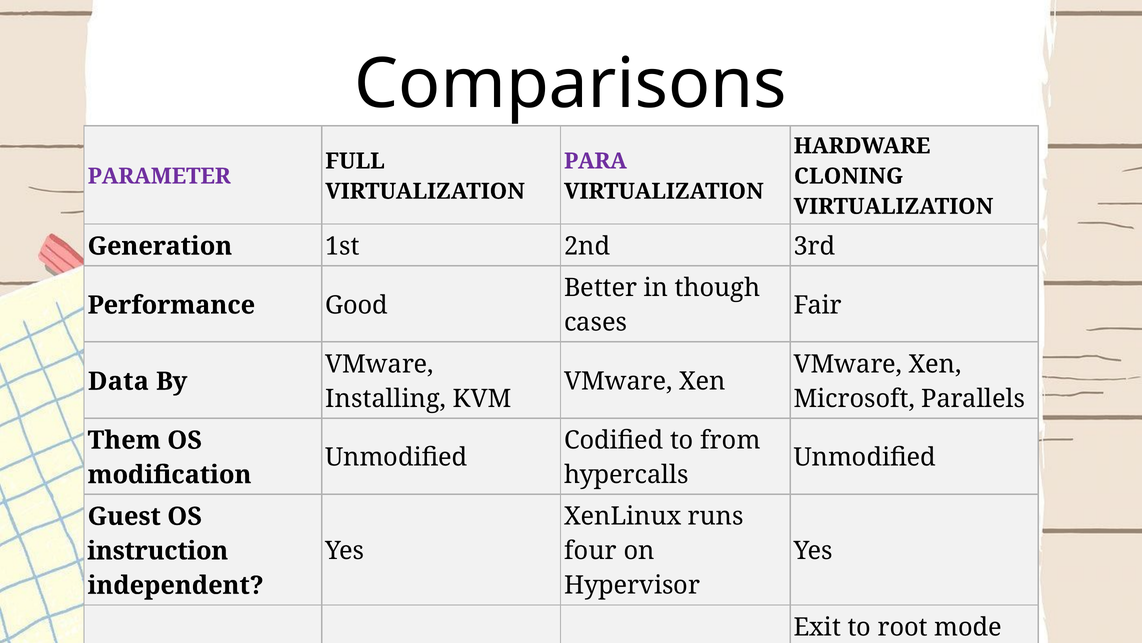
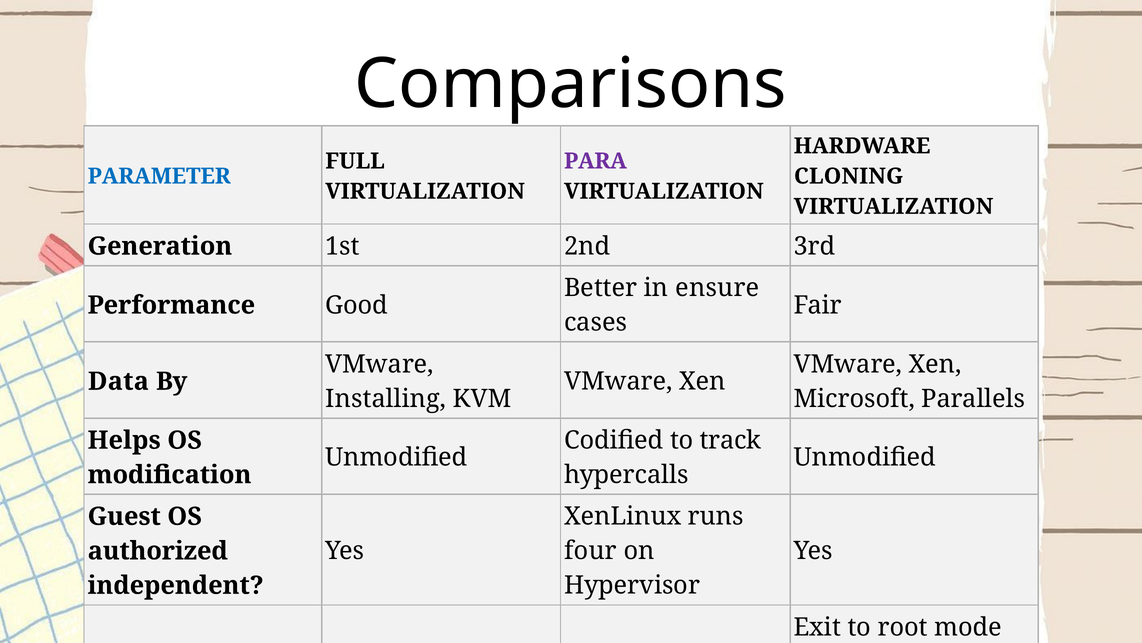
PARAMETER colour: purple -> blue (159, 176)
though: though -> ensure (717, 288)
Them: Them -> Helps (124, 440)
from: from -> track (731, 440)
instruction: instruction -> authorized (158, 550)
